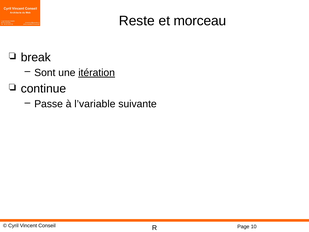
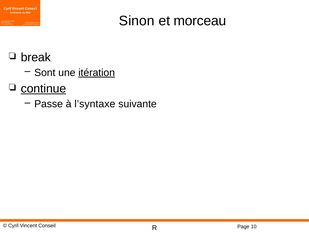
Reste: Reste -> Sinon (137, 21)
continue underline: none -> present (43, 89)
l’variable: l’variable -> l’syntaxe (95, 104)
